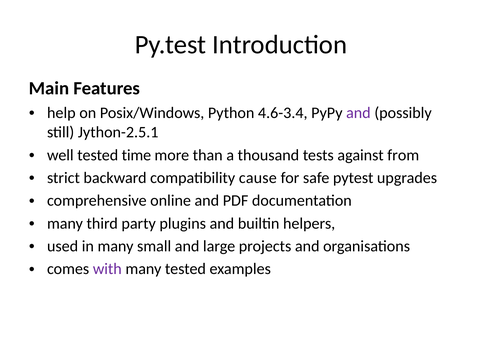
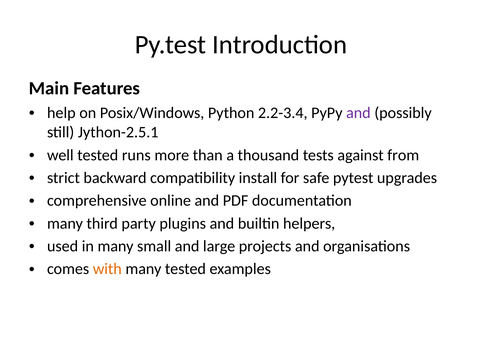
4.6-3.4: 4.6-3.4 -> 2.2-3.4 (283, 113)
time: time -> runs (136, 155)
cause: cause -> install (258, 178)
with colour: purple -> orange (107, 269)
